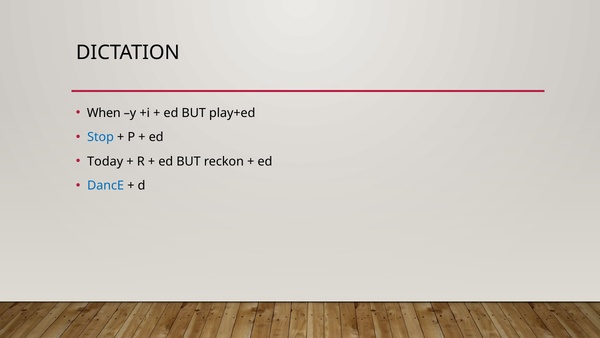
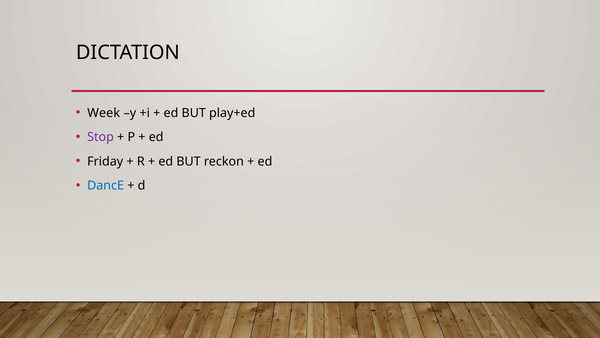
When: When -> Week (104, 113)
Stop colour: blue -> purple (101, 137)
Today: Today -> Friday (105, 161)
